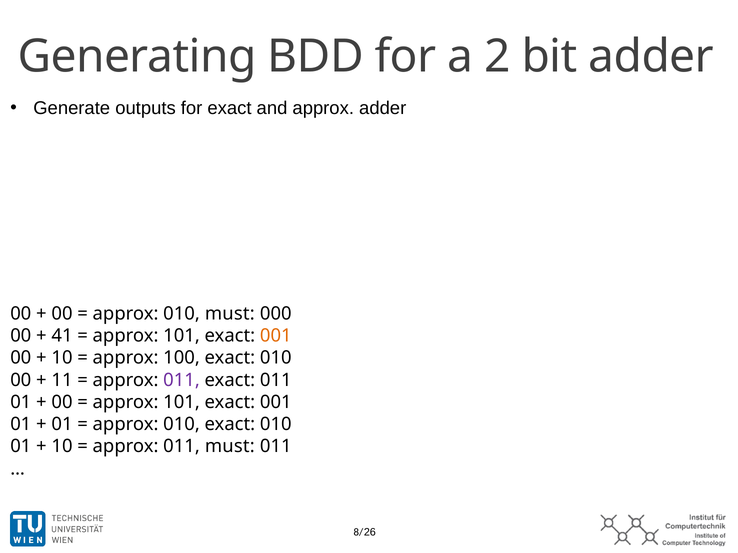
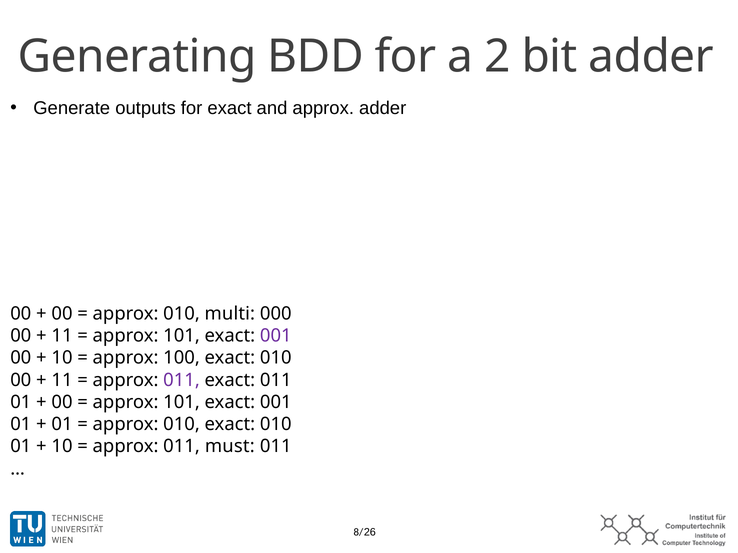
010 must: must -> multi (230, 314)
41: 41 -> 11 (62, 336)
001 colour: orange -> purple (276, 336)
